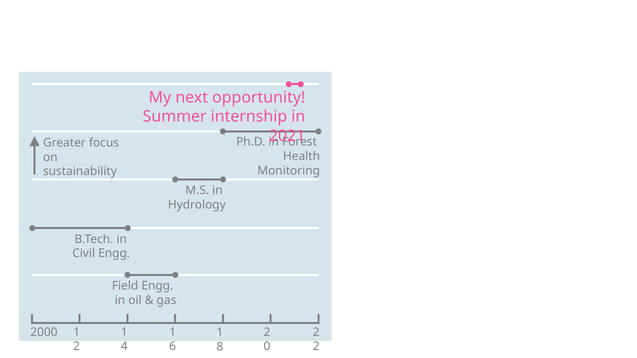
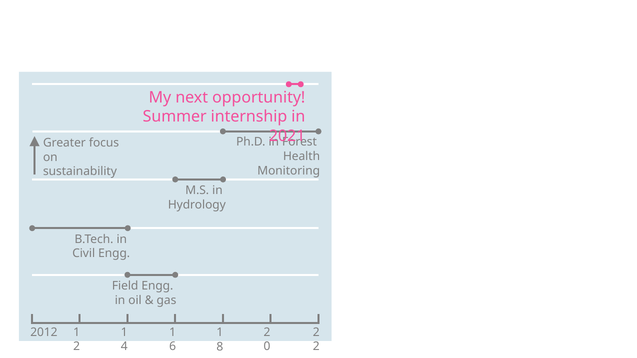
2000: 2000 -> 2012 (44, 332)
